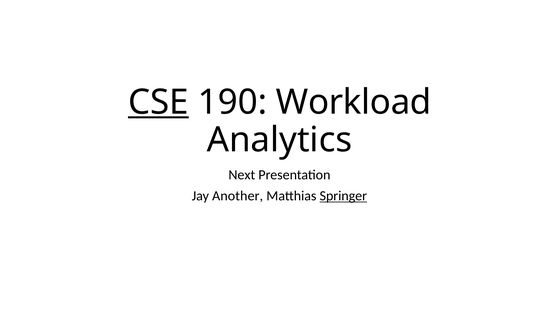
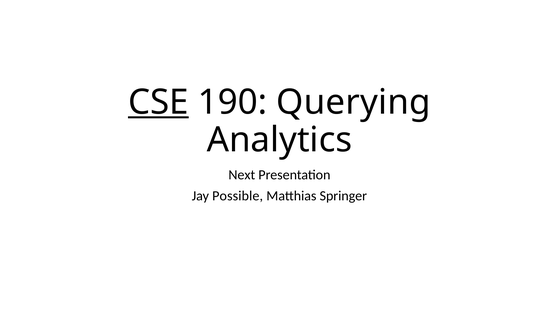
Workload: Workload -> Querying (353, 102)
Another: Another -> Possible (238, 196)
Springer underline: present -> none (343, 196)
